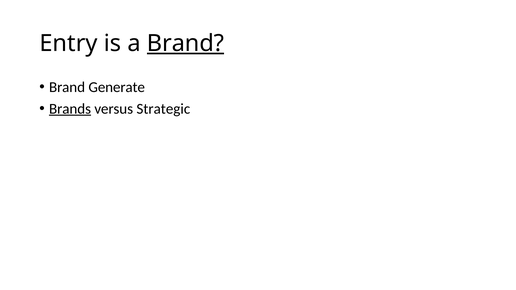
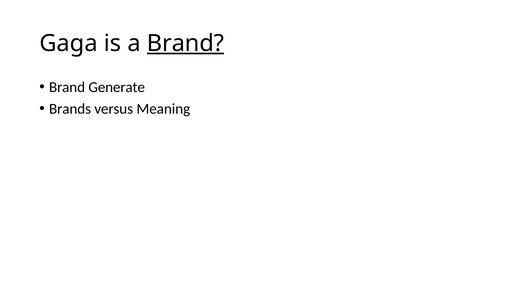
Entry: Entry -> Gaga (69, 43)
Brands underline: present -> none (70, 109)
Strategic: Strategic -> Meaning (163, 109)
